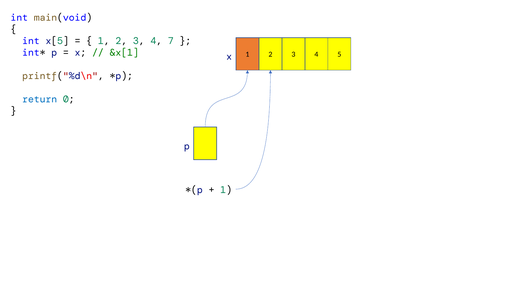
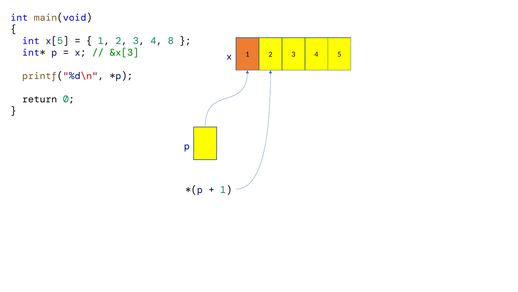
7: 7 -> 8 (171, 41)
&x[1: &x[1 -> &x[3 (124, 52)
return colour: blue -> black (40, 99)
